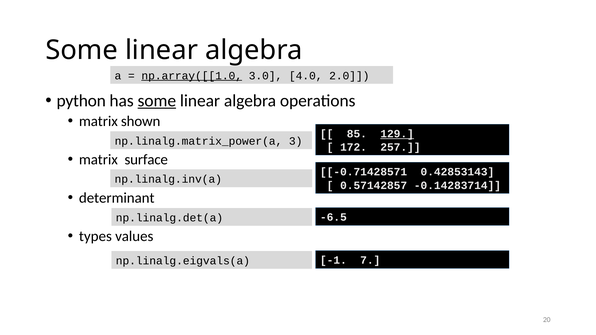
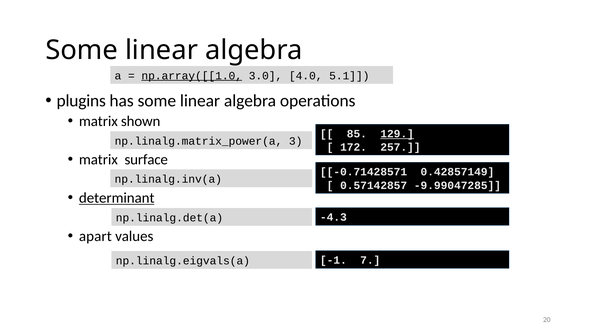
2.0: 2.0 -> 5.1 (349, 76)
python: python -> plugins (81, 101)
some underline: present -> none (157, 101)
0.42853143: 0.42853143 -> 0.42857149 (457, 172)
-0.14283714: -0.14283714 -> -9.99047285 (457, 185)
determinant underline: none -> present (117, 198)
-6.5: -6.5 -> -4.3 (333, 217)
types: types -> apart (95, 236)
